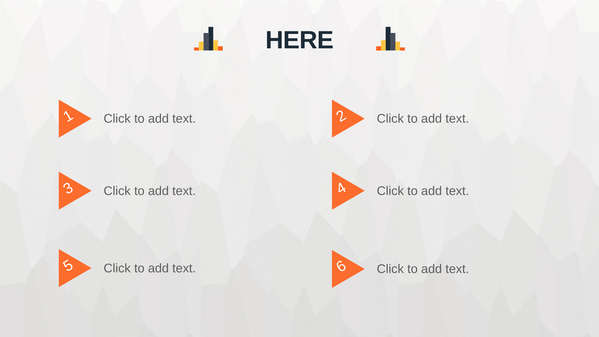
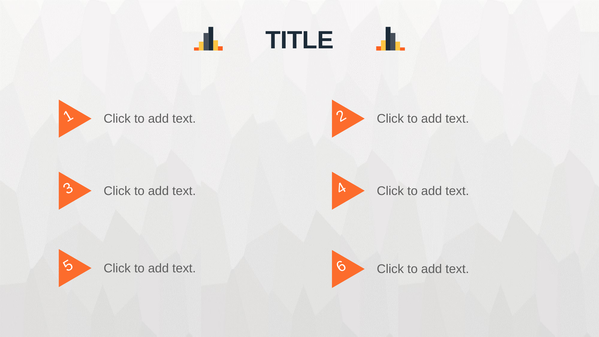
HERE: HERE -> TITLE (300, 40)
